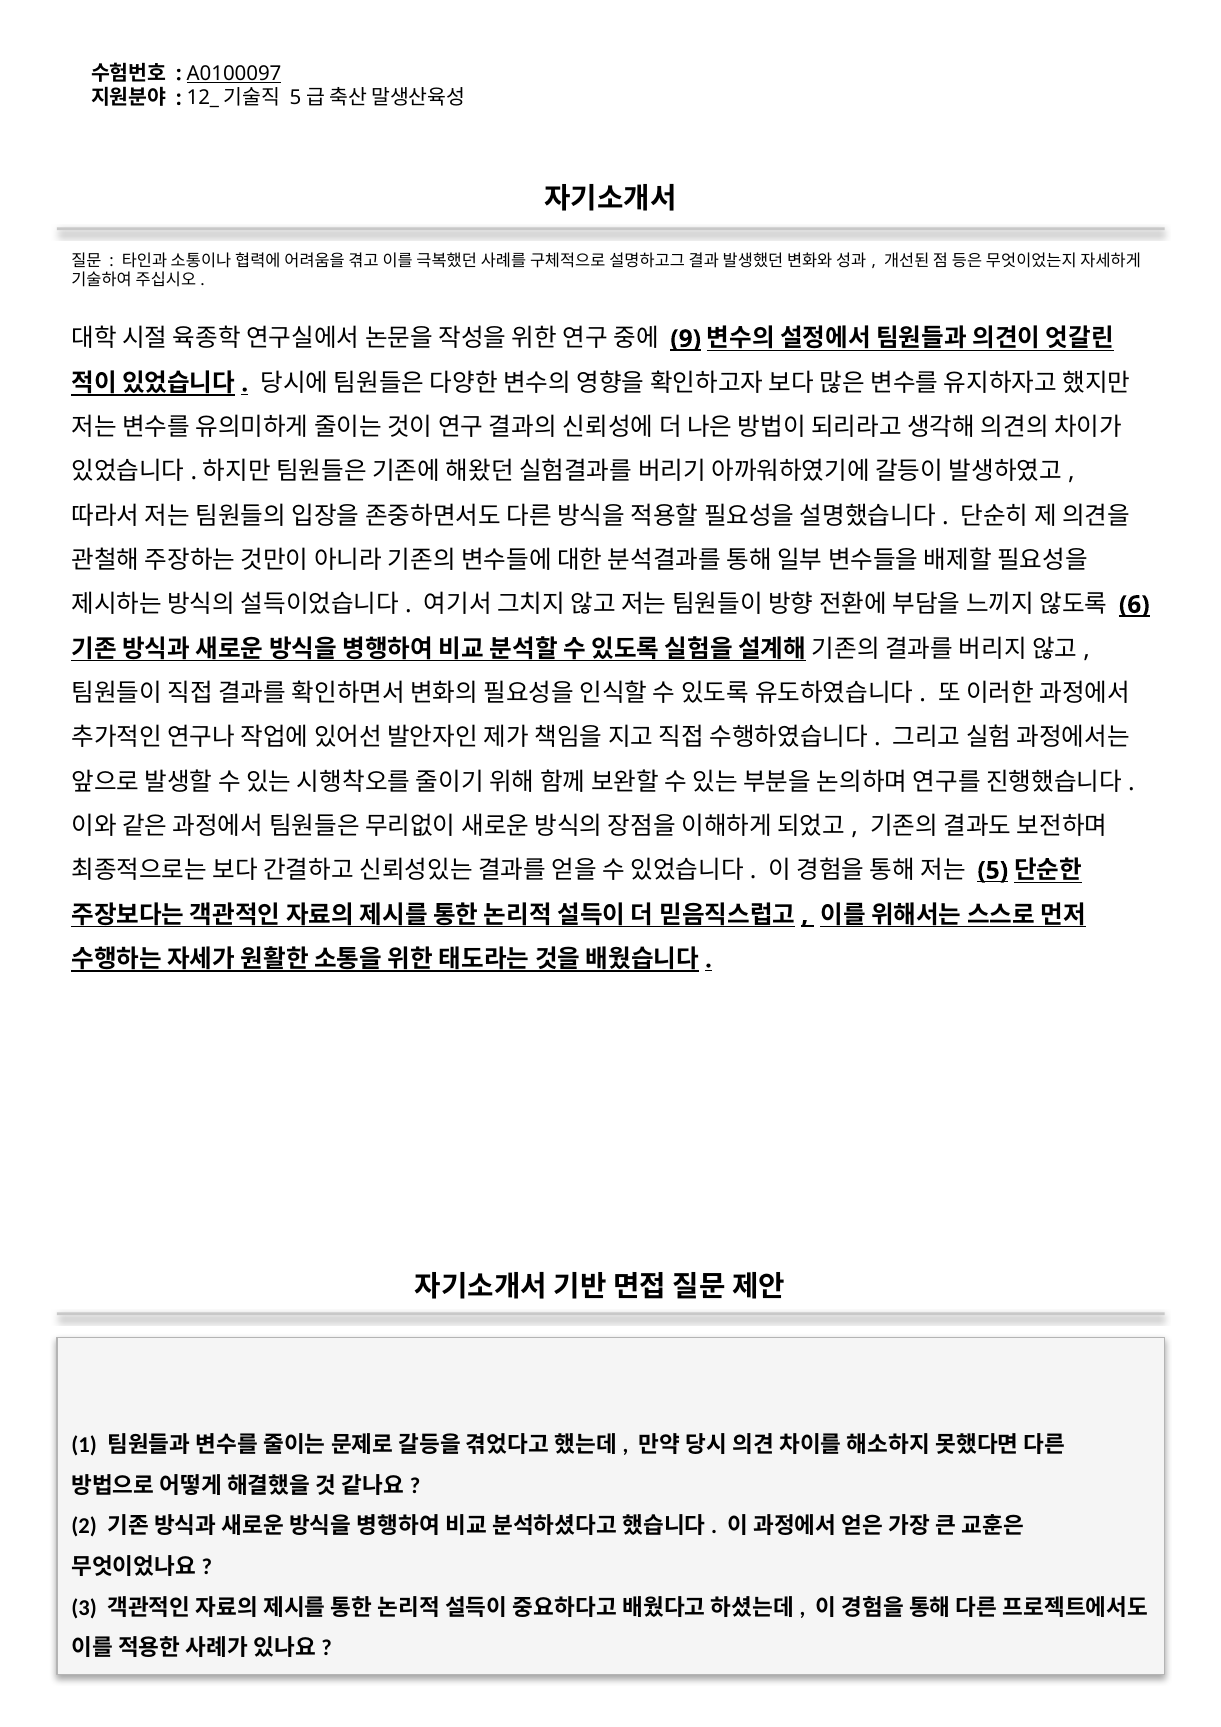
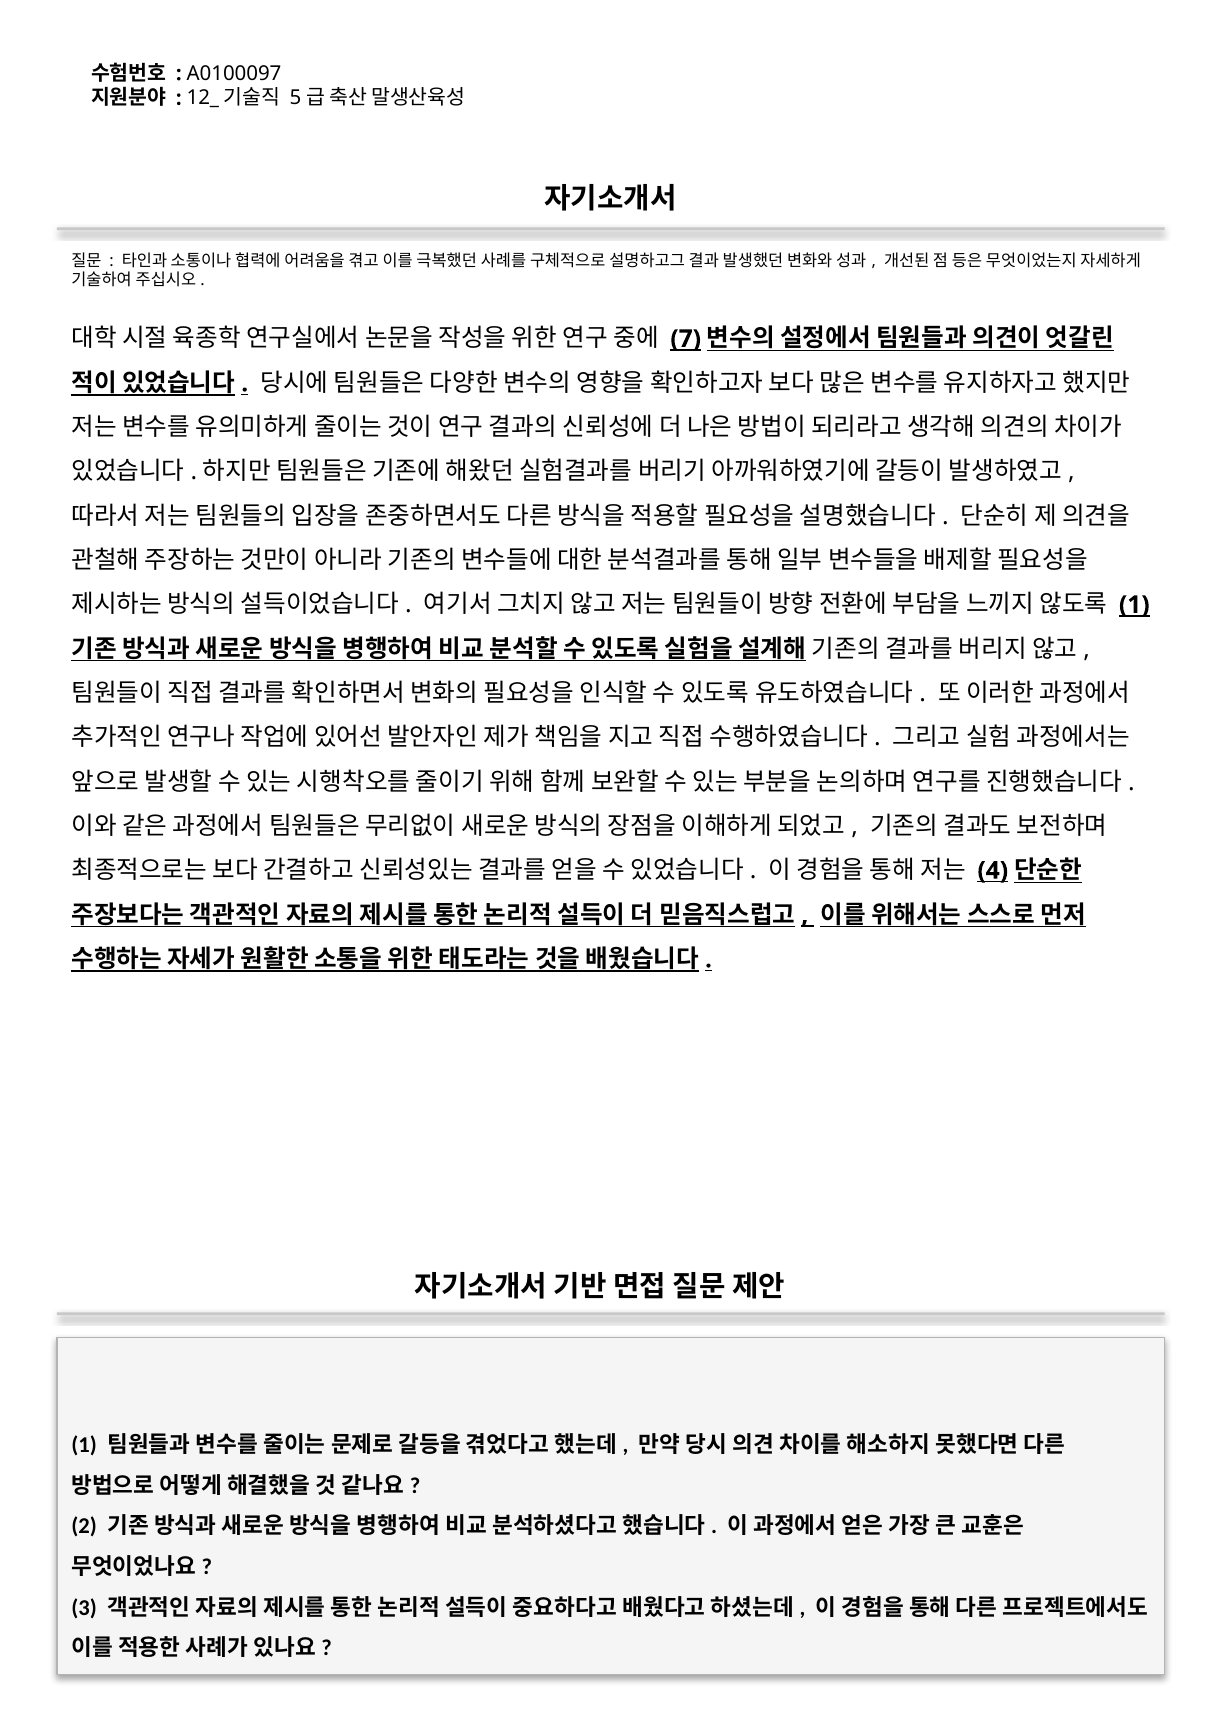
A0100097 underline: present -> none (234, 73)
9: 9 -> 7 (686, 339)
6: 6 -> 1 (1134, 605)
5: 5 -> 4 (993, 871)
